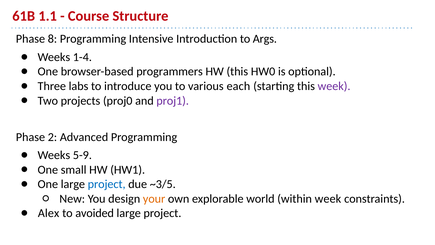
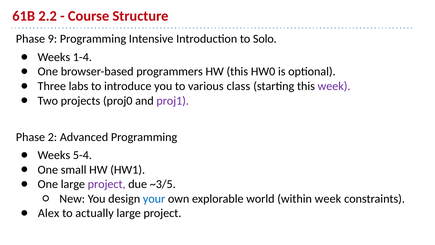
1.1: 1.1 -> 2.2 (48, 16)
8: 8 -> 9 (52, 39)
Args: Args -> Solo (265, 39)
each: each -> class (238, 86)
5-9: 5-9 -> 5-4 (82, 155)
project colour: blue -> purple (107, 184)
your colour: orange -> blue (154, 199)
avoided: avoided -> actually (95, 213)
